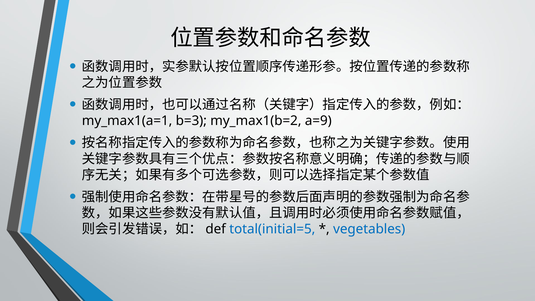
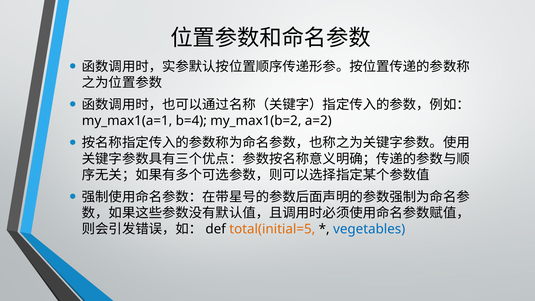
b=3: b=3 -> b=4 (191, 121)
a=9: a=9 -> a=2 (318, 121)
total(initial=5 colour: blue -> orange (272, 229)
